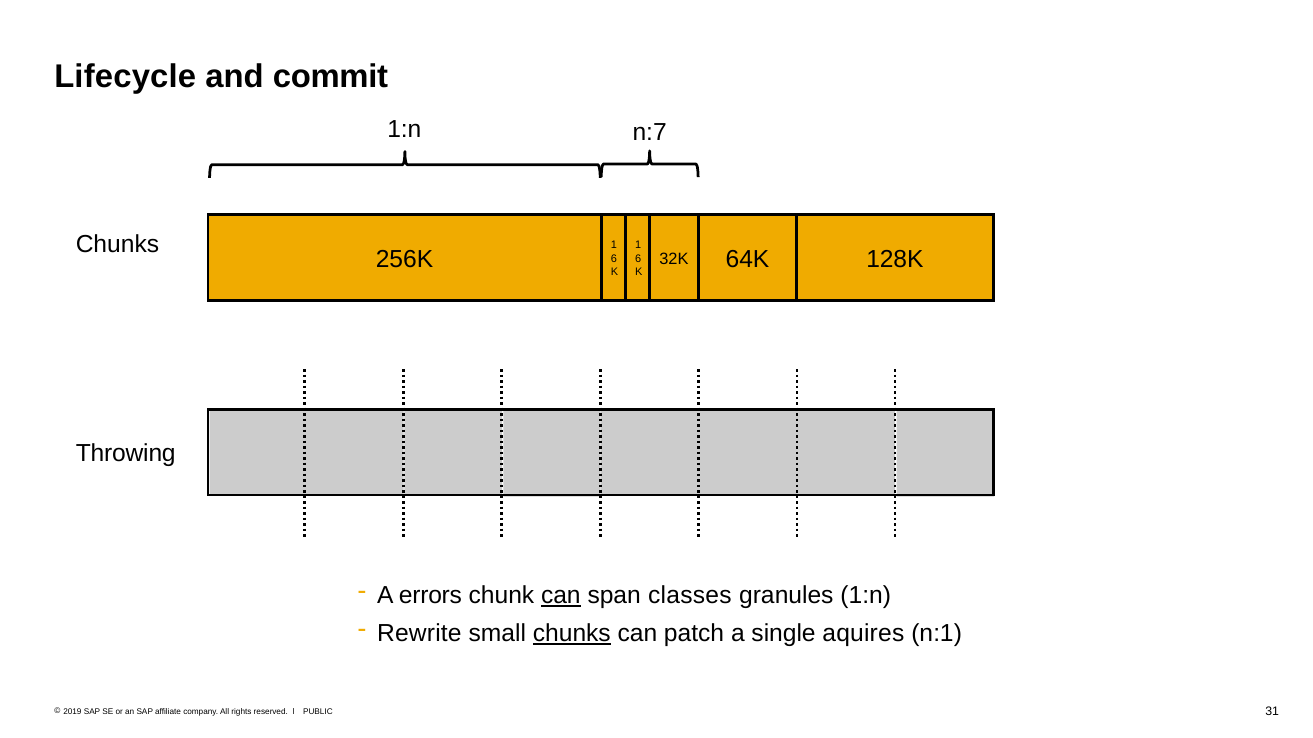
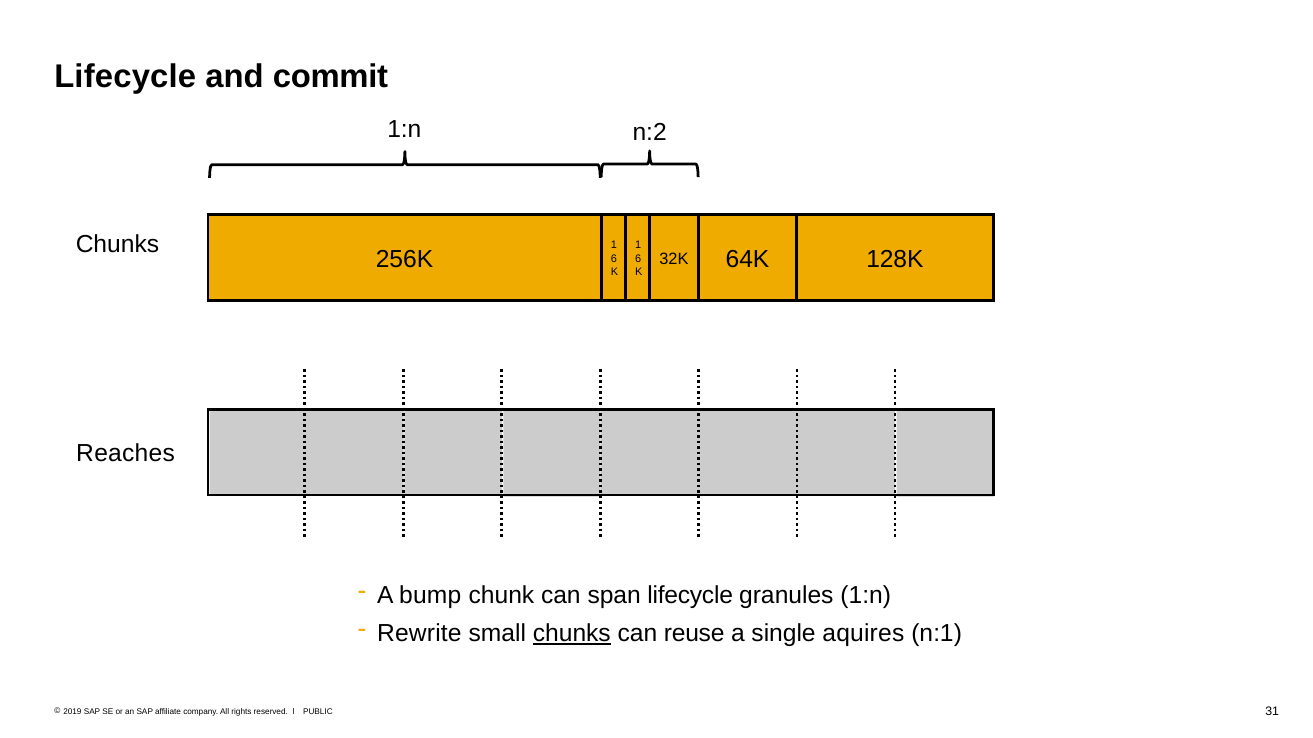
n:7: n:7 -> n:2 (650, 133)
Throwing: Throwing -> Reaches (126, 454)
errors: errors -> bump (430, 596)
can underline: present -> none (561, 596)
span classes: classes -> lifecycle (690, 596)
patch: patch -> reuse (694, 634)
